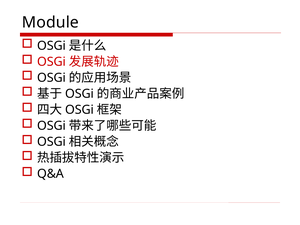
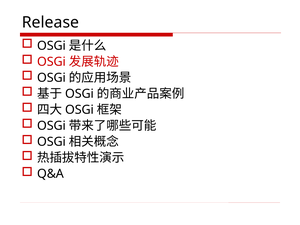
Module: Module -> Release (50, 22)
